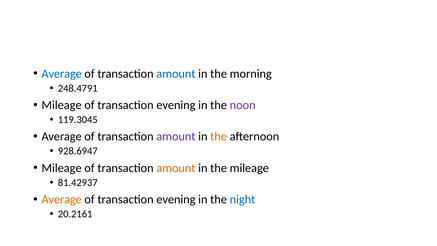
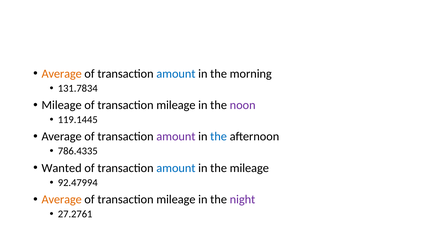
Average colour: blue -> orange (62, 74)
248.4791: 248.4791 -> 131.7834 (78, 88)
evening: evening -> mileage (176, 105)
119.3045: 119.3045 -> 119.1445 (78, 120)
the colour: orange -> blue (219, 136)
928.6947: 928.6947 -> 786.4335 (78, 151)
Mileage: Mileage -> Wanted (62, 168)
amount colour: orange -> blue (176, 168)
81.42937: 81.42937 -> 92.47994 (78, 182)
evening: evening -> mileage (176, 199)
night colour: blue -> purple (242, 199)
20.2161: 20.2161 -> 27.2761 (75, 214)
